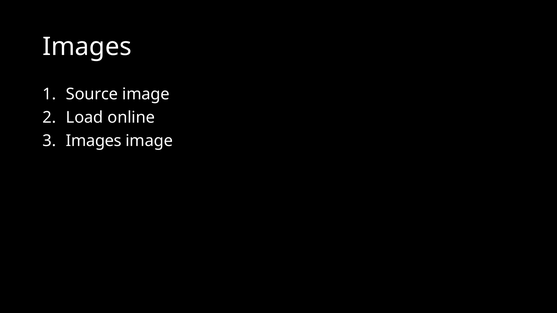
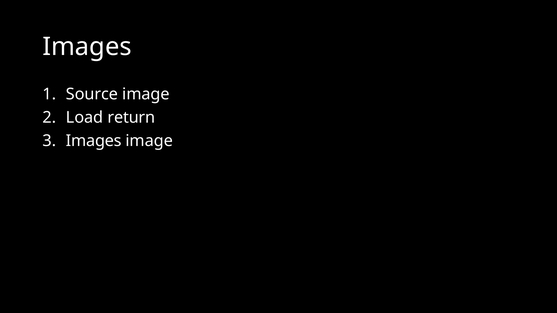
online: online -> return (131, 118)
